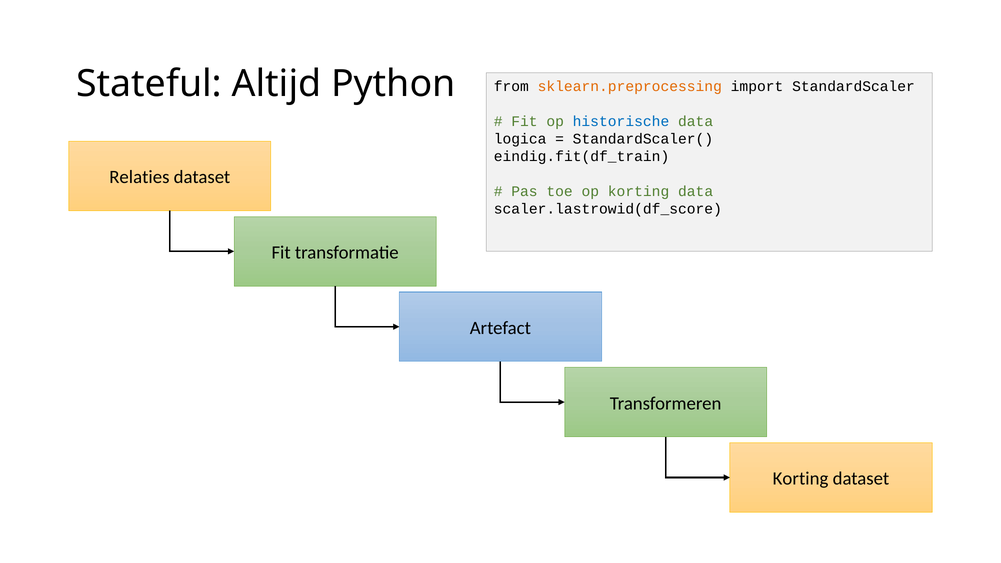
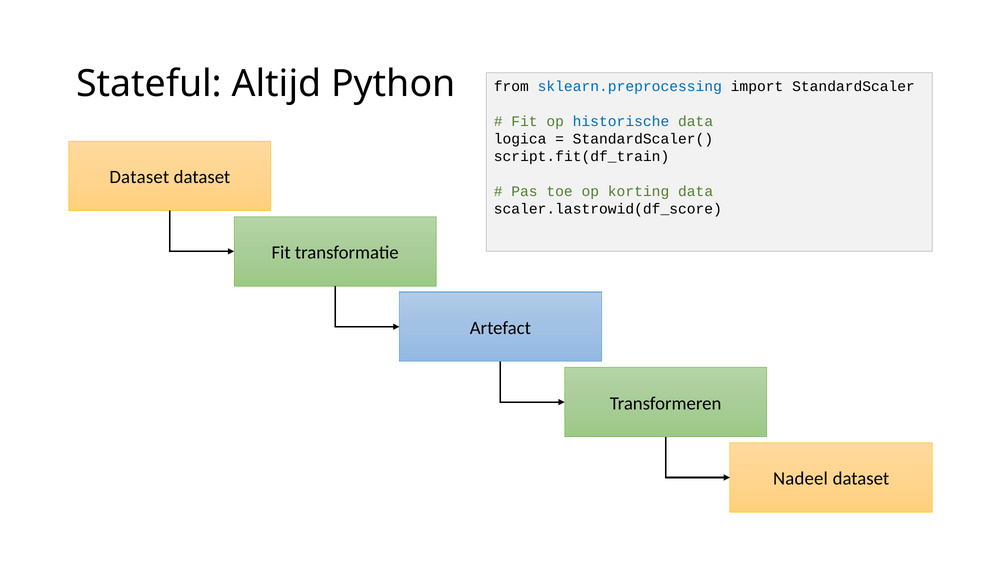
sklearn.preprocessing colour: orange -> blue (630, 86)
eindig.fit(df_train: eindig.fit(df_train -> script.fit(df_train (582, 156)
Relaties: Relaties -> Dataset (139, 177)
Korting: Korting -> Nadeel (800, 479)
